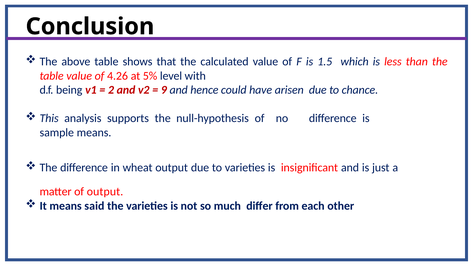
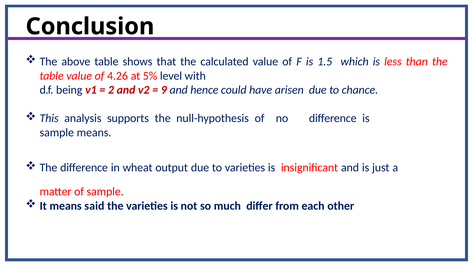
of output: output -> sample (105, 192)
